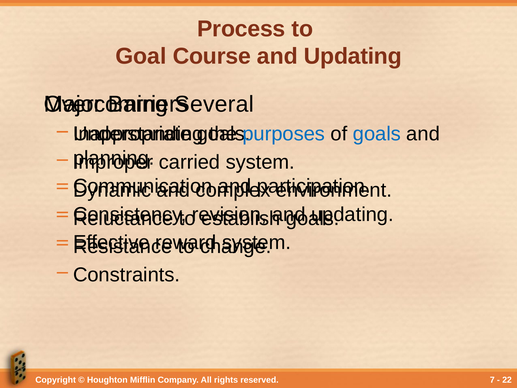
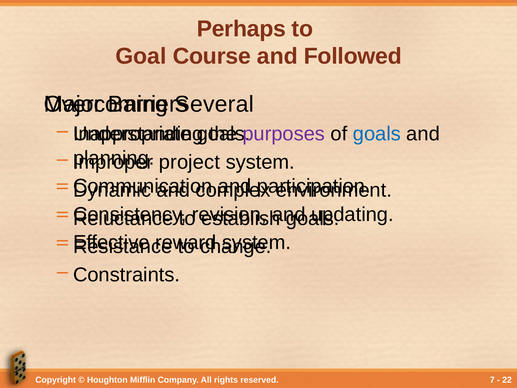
Process: Process -> Perhaps (241, 29)
Updating: Updating -> Followed (353, 56)
purposes colour: blue -> purple (284, 134)
carried: carried -> project (189, 162)
